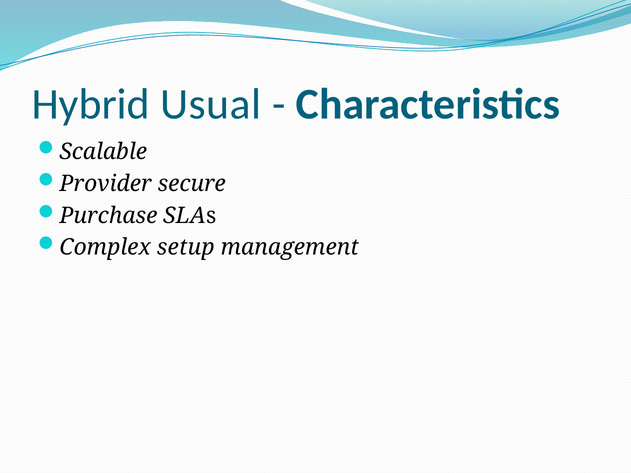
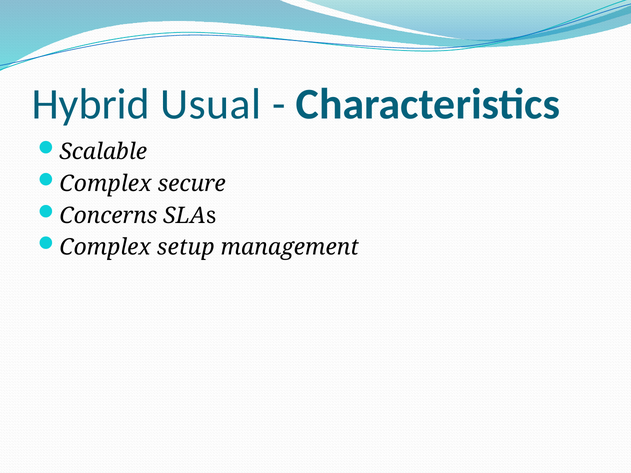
Provider: Provider -> Complex (106, 184)
Purchase: Purchase -> Concerns (108, 216)
